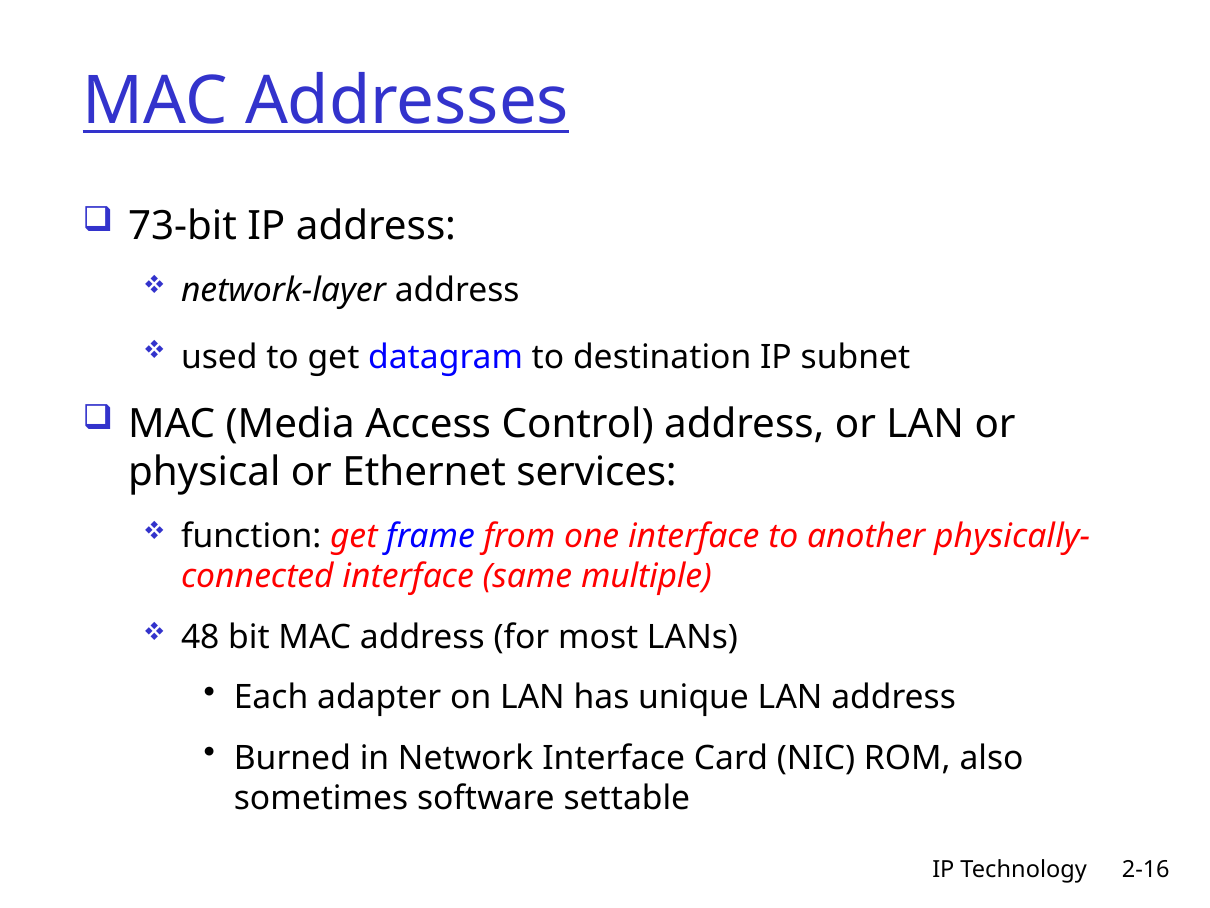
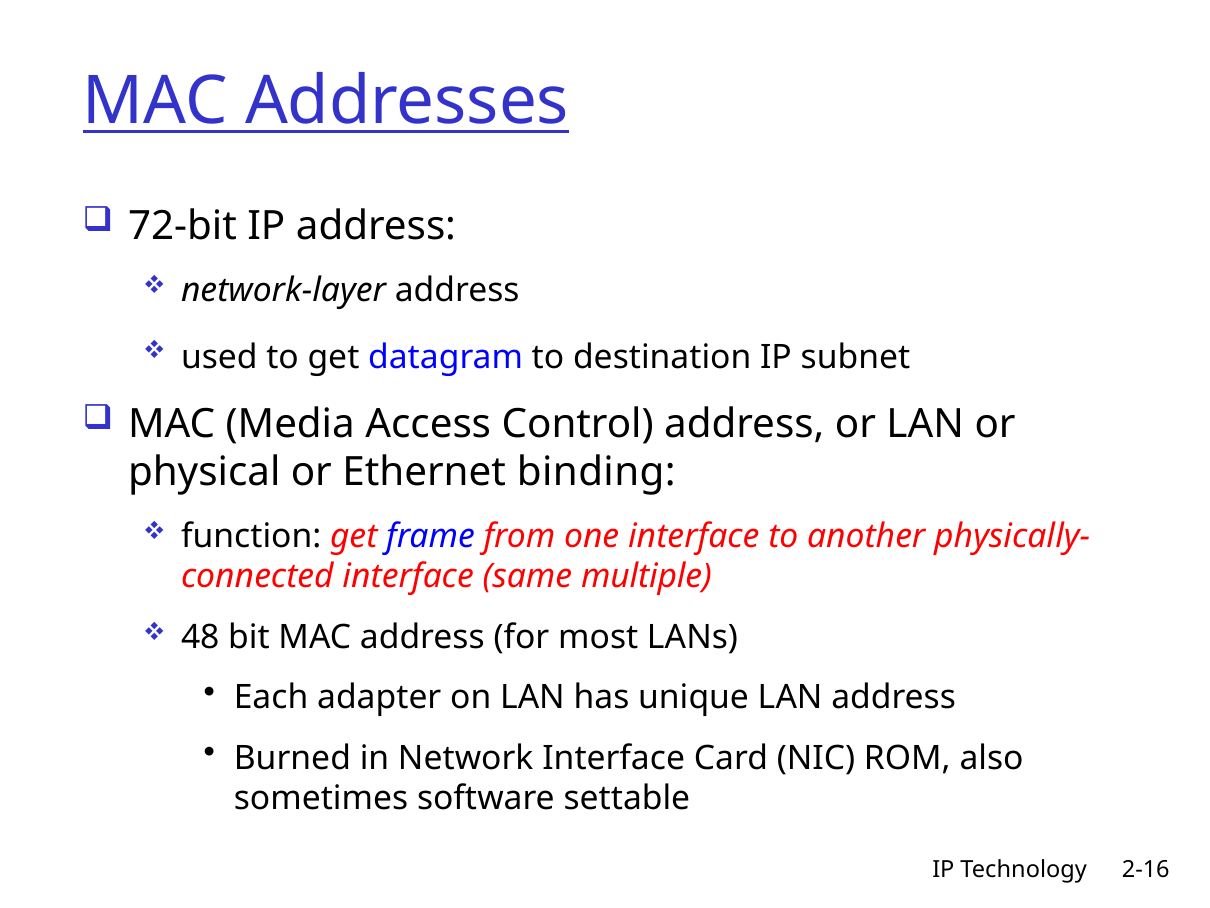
73-bit: 73-bit -> 72-bit (182, 226)
services: services -> binding (596, 472)
